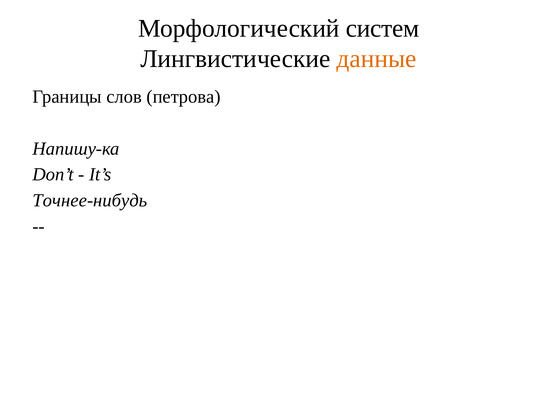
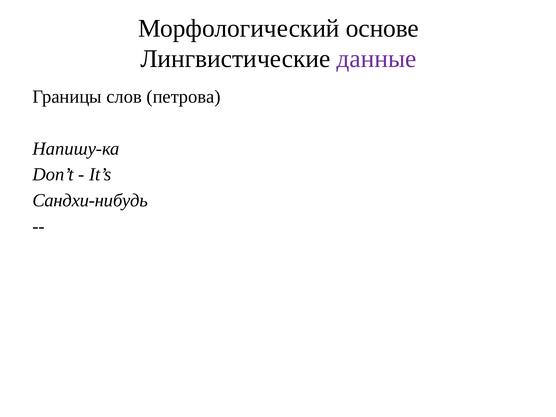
систем: систем -> основе (382, 28)
данные colour: orange -> purple (377, 59)
Точнее-нибудь: Точнее-нибудь -> Сандхи-нибудь (90, 200)
